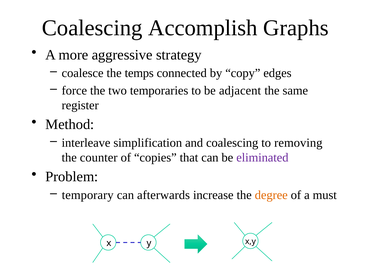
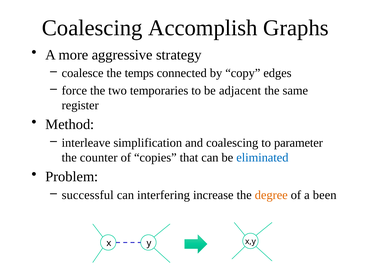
removing: removing -> parameter (298, 143)
eliminated colour: purple -> blue (262, 158)
temporary: temporary -> successful (88, 195)
afterwards: afterwards -> interfering (164, 195)
must: must -> been (325, 195)
